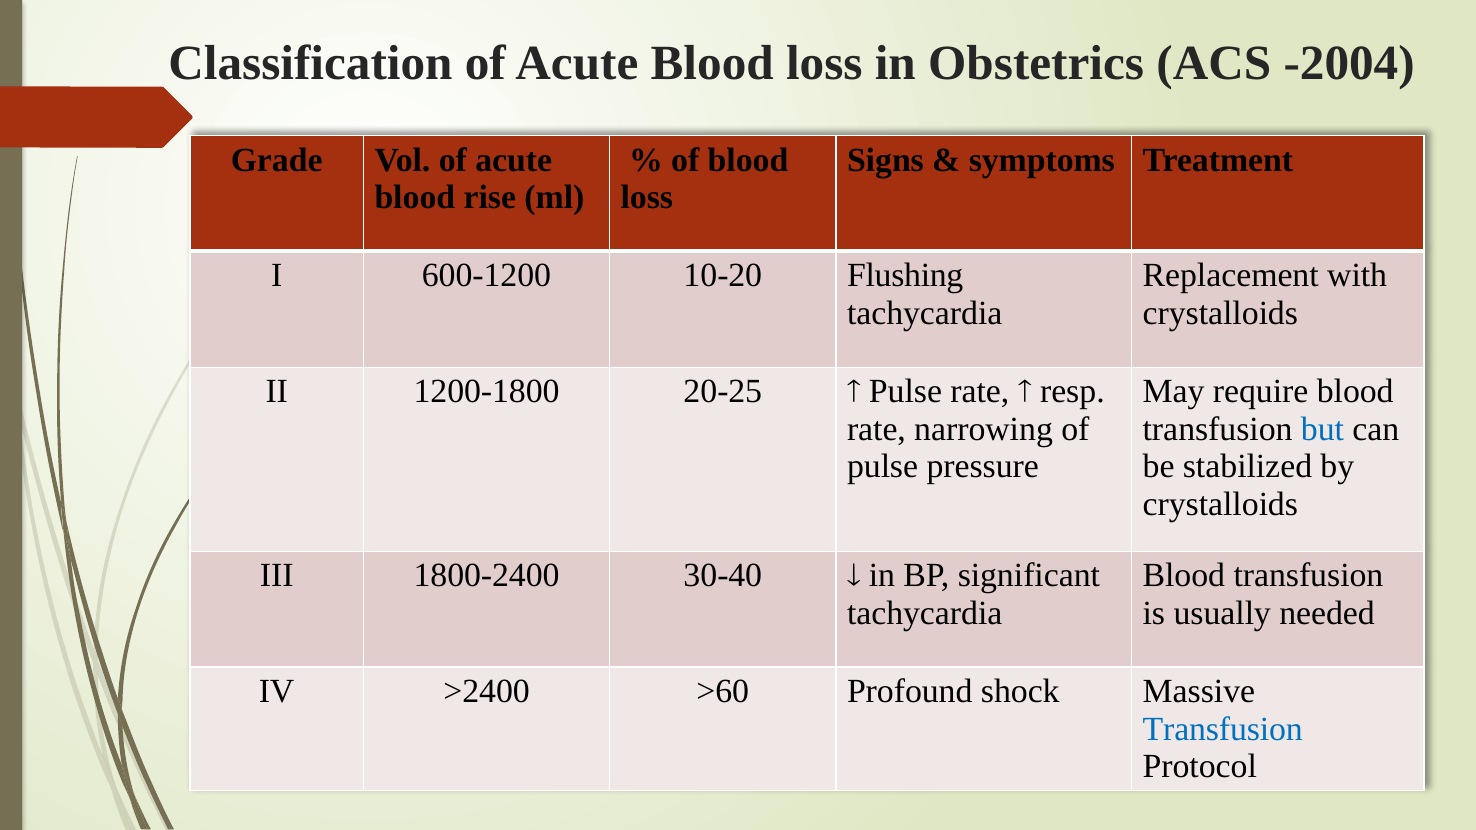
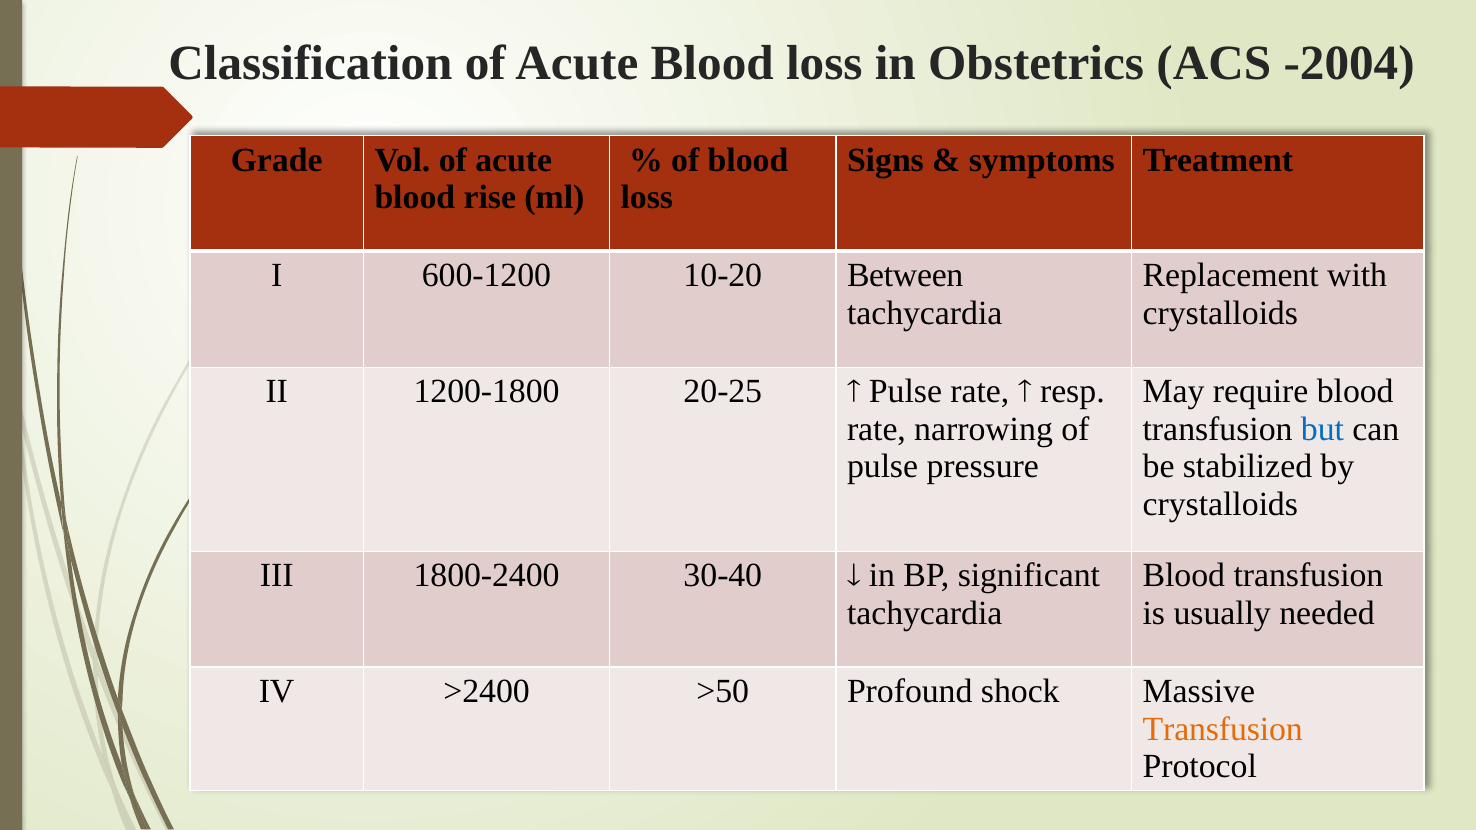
Flushing: Flushing -> Between (905, 276)
>60: >60 -> >50 (723, 692)
Transfusion colour: blue -> orange (1223, 729)
